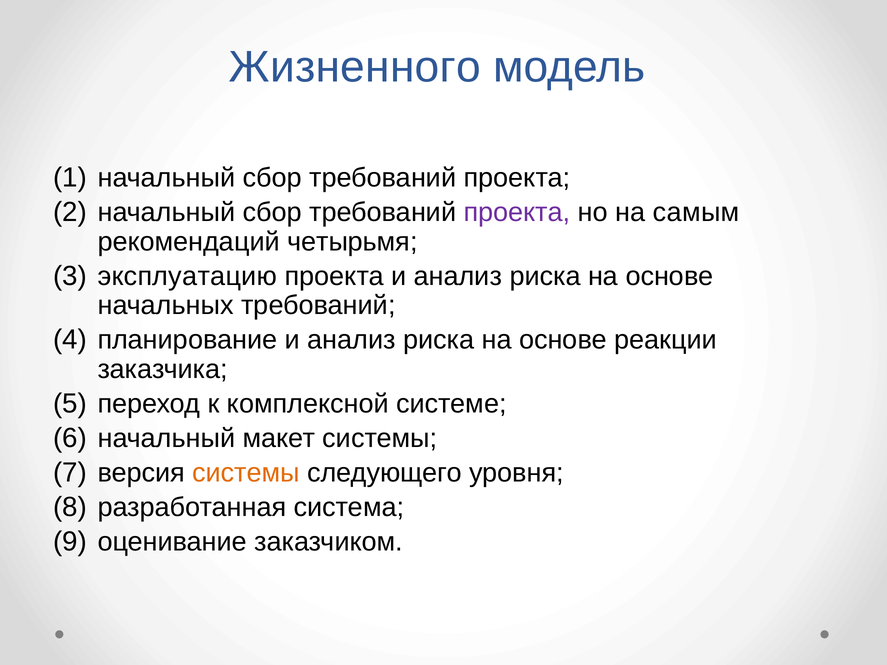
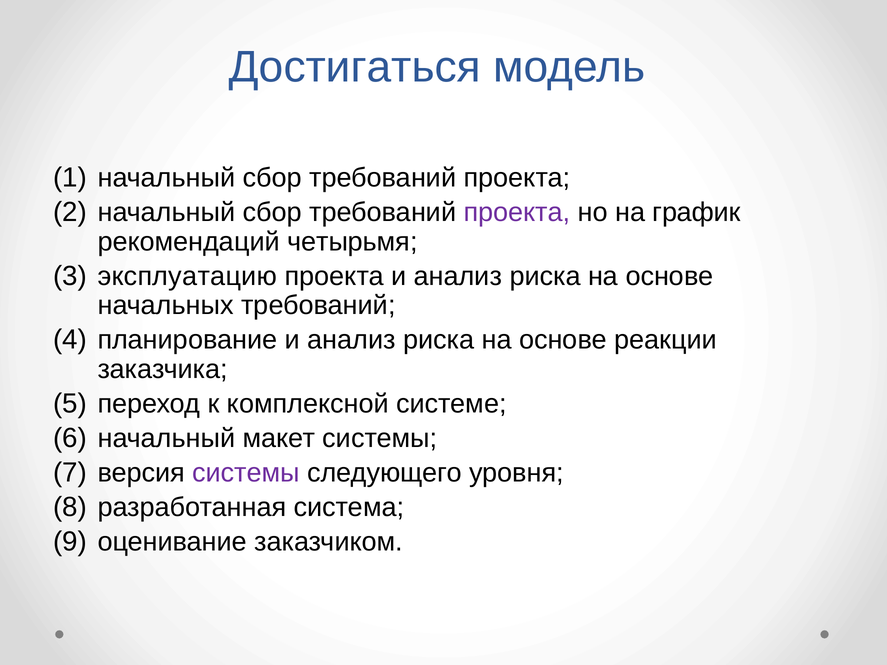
Жизненного: Жизненного -> Достигаться (355, 67)
самым: самым -> график (696, 212)
системы colour: orange -> purple (246, 473)
